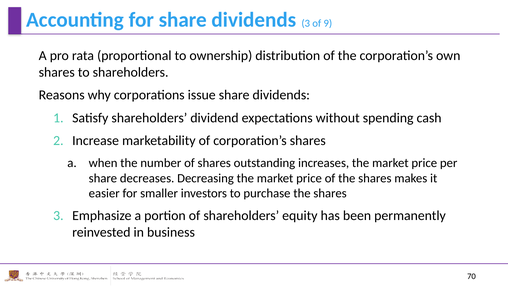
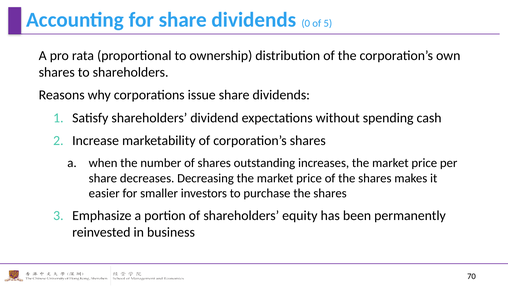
dividends 3: 3 -> 0 (306, 23)
9: 9 -> 5 (328, 23)
